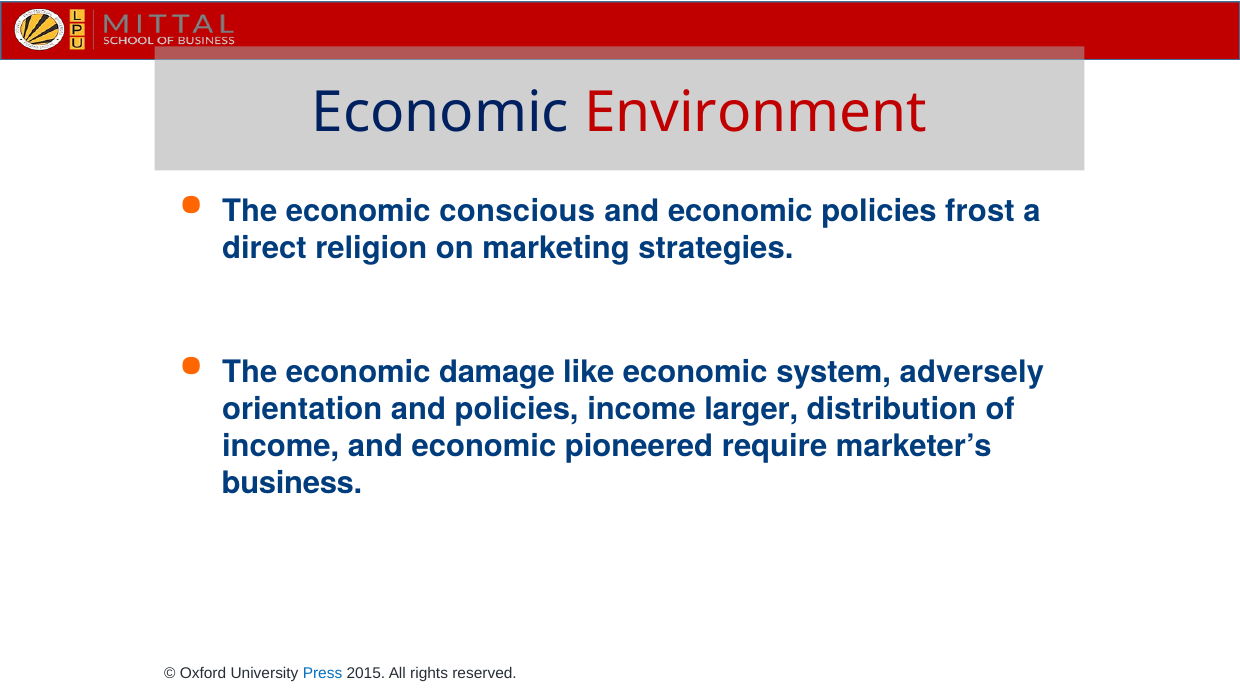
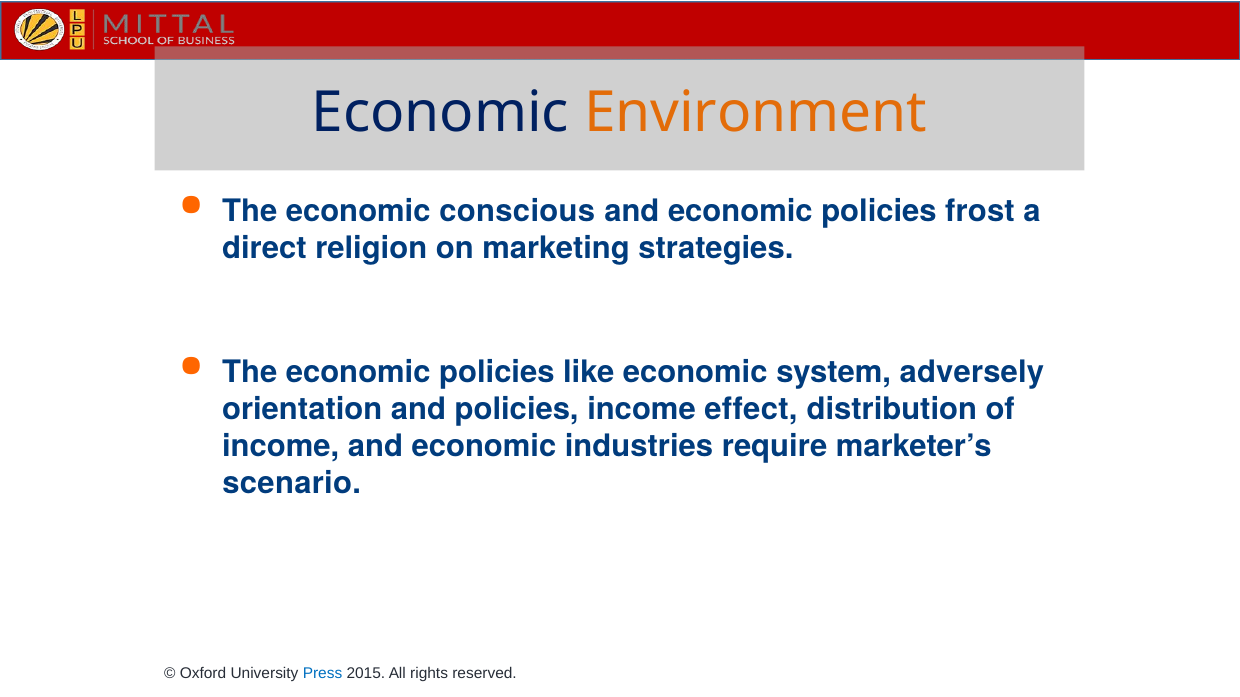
Environment colour: red -> orange (756, 113)
The economic damage: damage -> policies (497, 372)
larger: larger -> effect (751, 409)
pioneered: pioneered -> industries (639, 447)
business: business -> scenario (292, 484)
